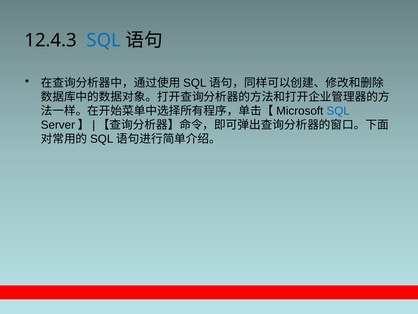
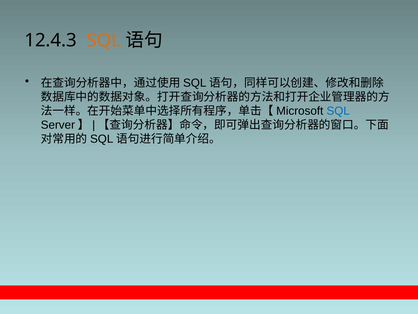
SQL colour: blue -> orange (104, 40)
